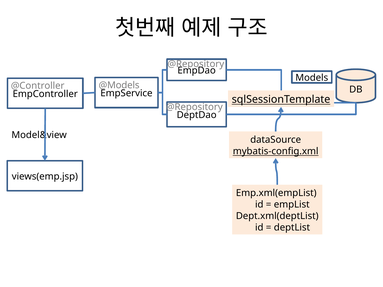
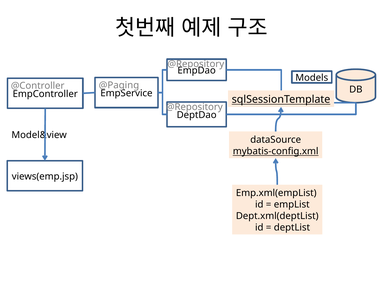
@Models: @Models -> @Paging (119, 85)
